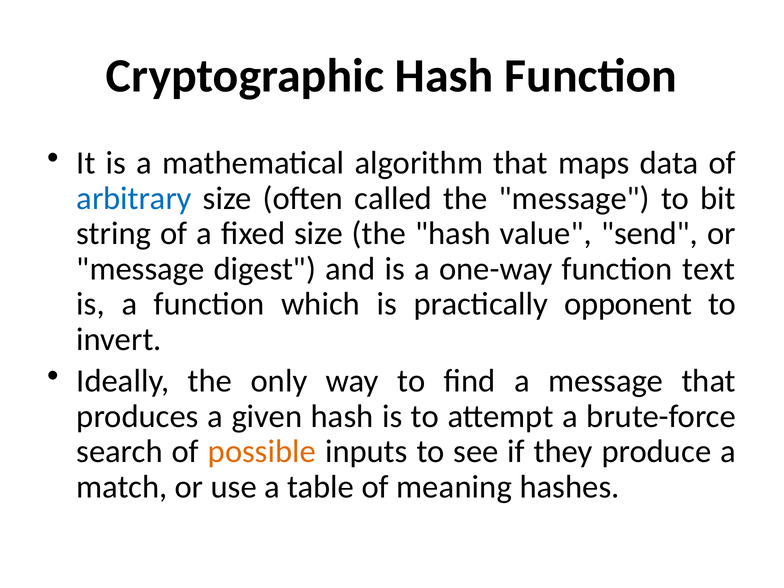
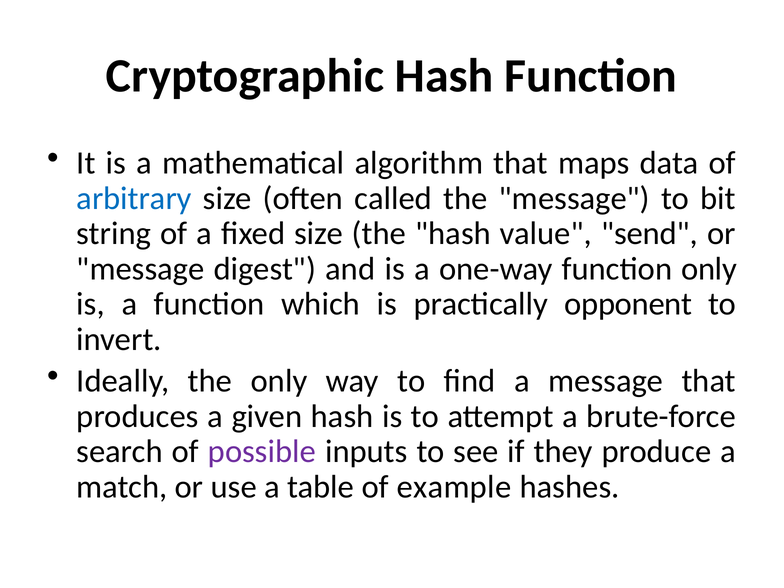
function text: text -> only (709, 269)
possible colour: orange -> purple (262, 452)
meaning: meaning -> example (454, 487)
